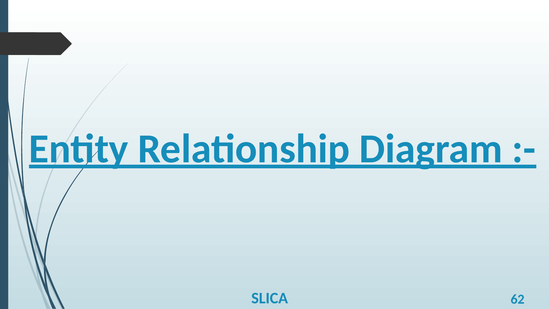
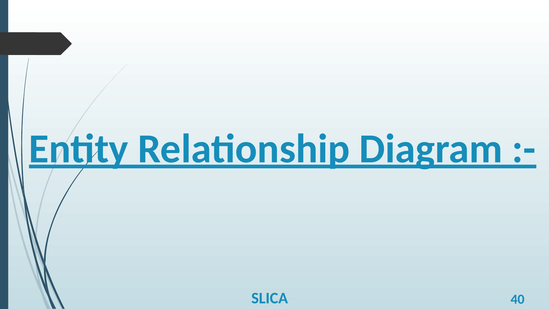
62: 62 -> 40 (518, 299)
